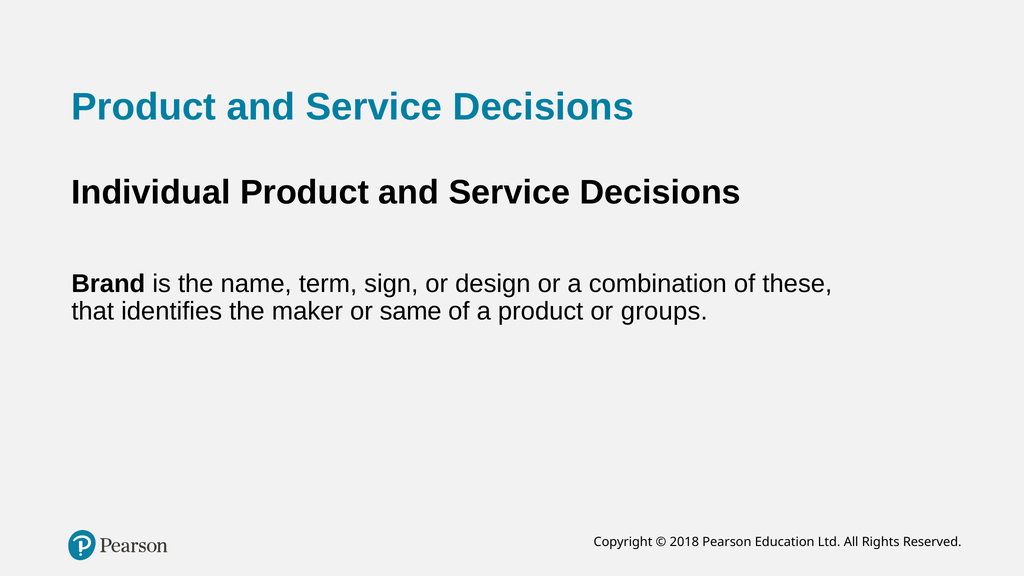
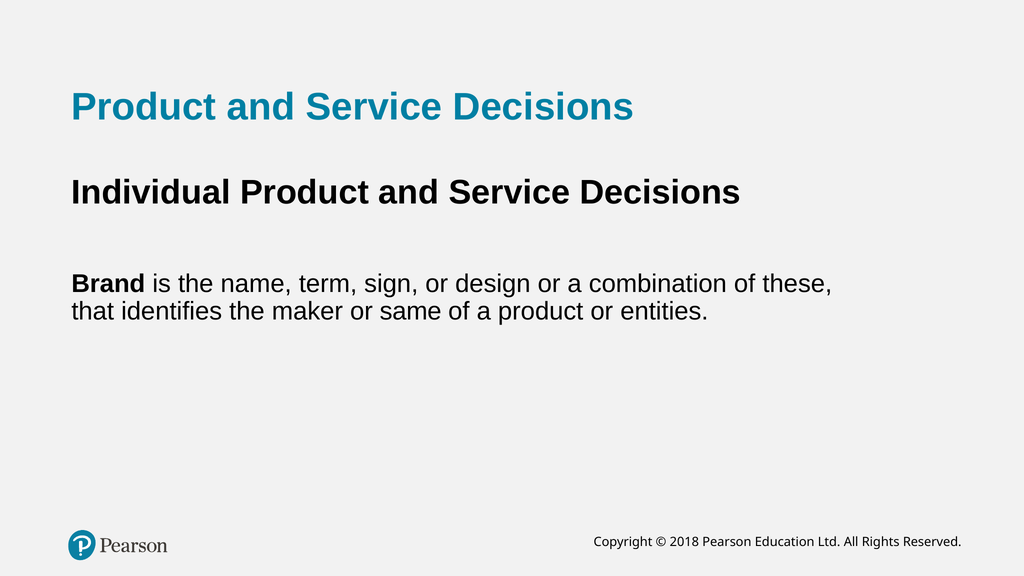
groups: groups -> entities (664, 311)
